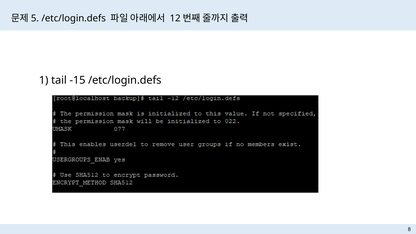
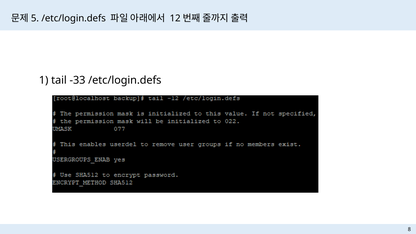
-15: -15 -> -33 (77, 80)
